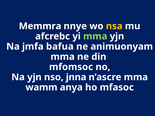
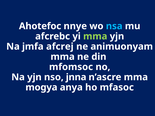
Memmra: Memmra -> Ahotefoc (40, 26)
nsa colour: yellow -> light blue (114, 26)
bafua: bafua -> afcrej (60, 47)
wamm: wamm -> mogya (41, 88)
